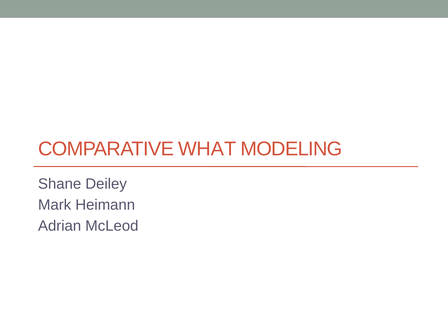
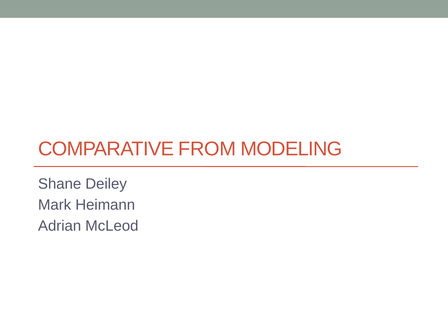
WHAT: WHAT -> FROM (207, 149)
